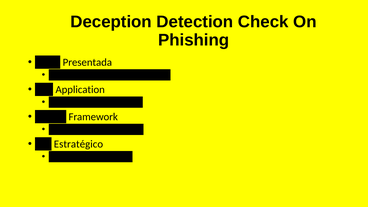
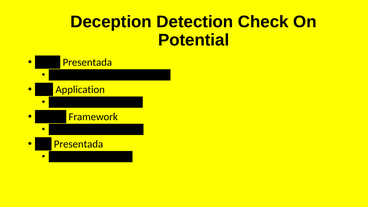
Phishing: Phishing -> Potential (194, 40)
EVE Estratégico: Estratégico -> Presentada (79, 144)
